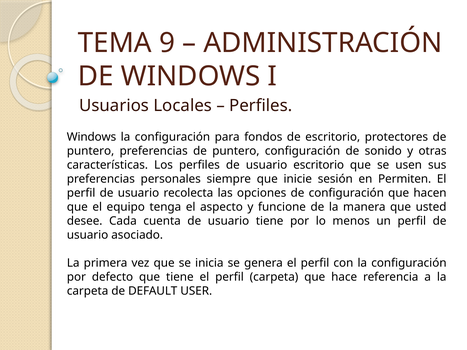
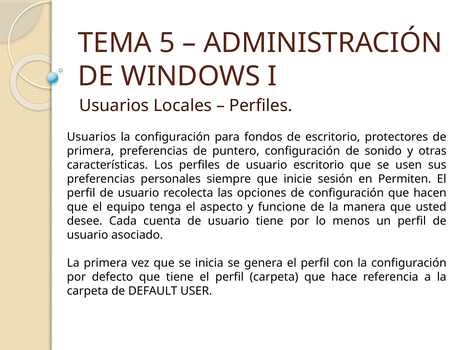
9: 9 -> 5 (167, 43)
Windows: Windows -> Usuarios (91, 137)
puntero: puntero -> primera (91, 151)
